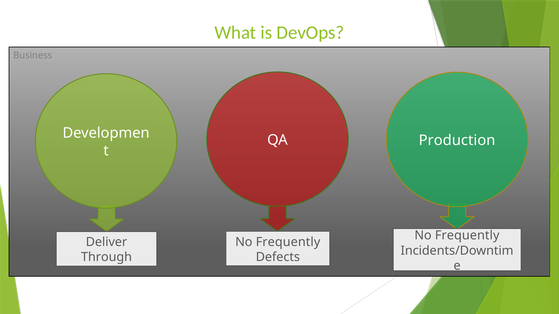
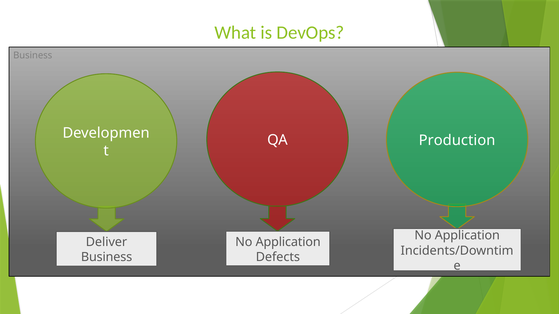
Frequently: Frequently -> Application (467, 236)
Frequently: Frequently -> Application (288, 242)
Through: Through -> Business (107, 257)
